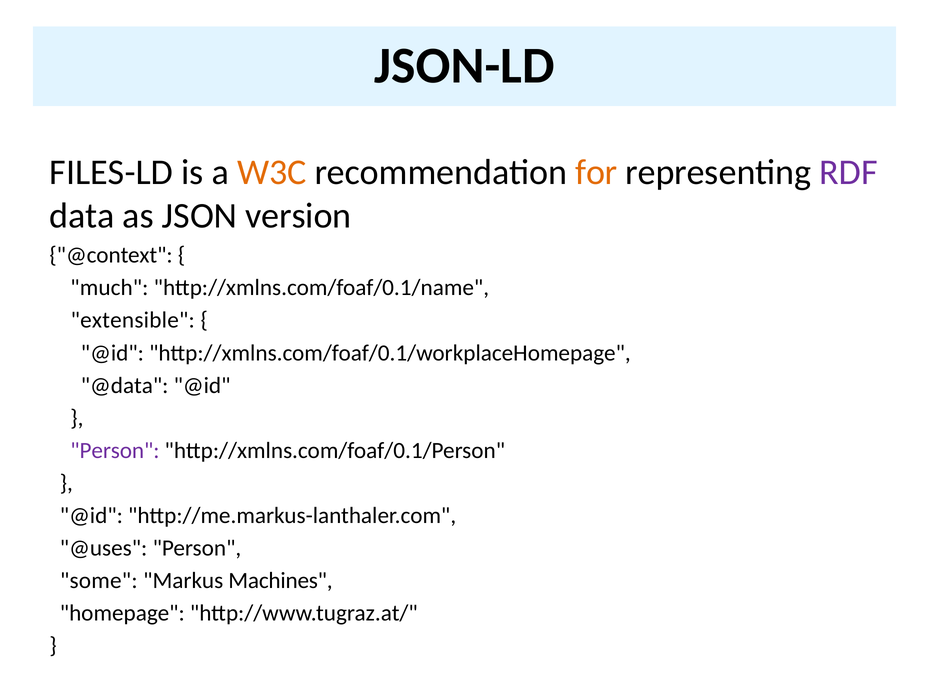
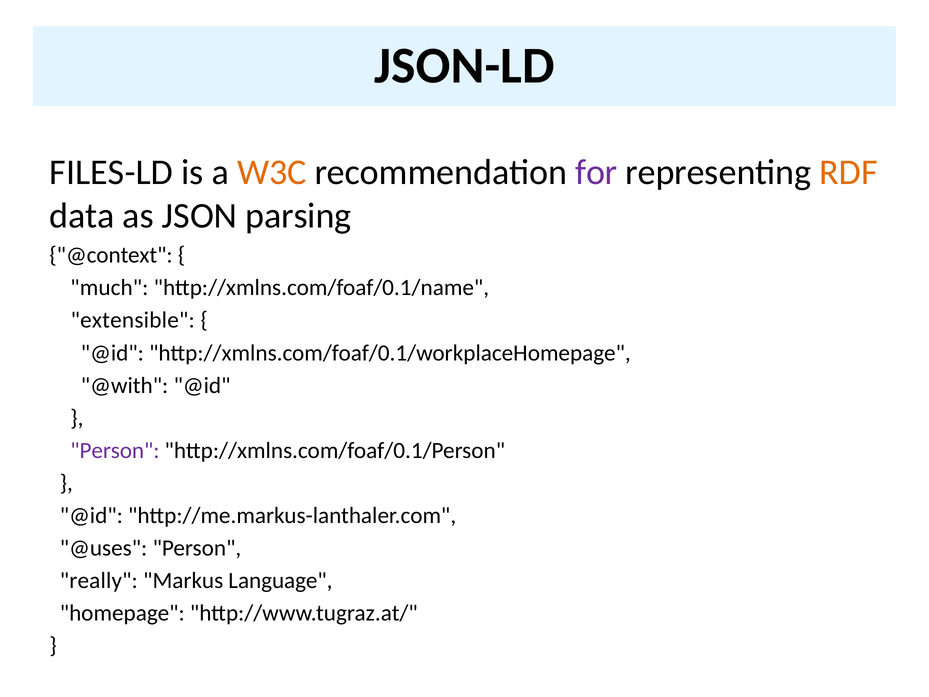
for colour: orange -> purple (596, 172)
RDF colour: purple -> orange (849, 172)
version: version -> parsing (298, 216)
@data: @data -> @with (125, 385)
some: some -> really (99, 580)
Machines: Machines -> Language (280, 580)
